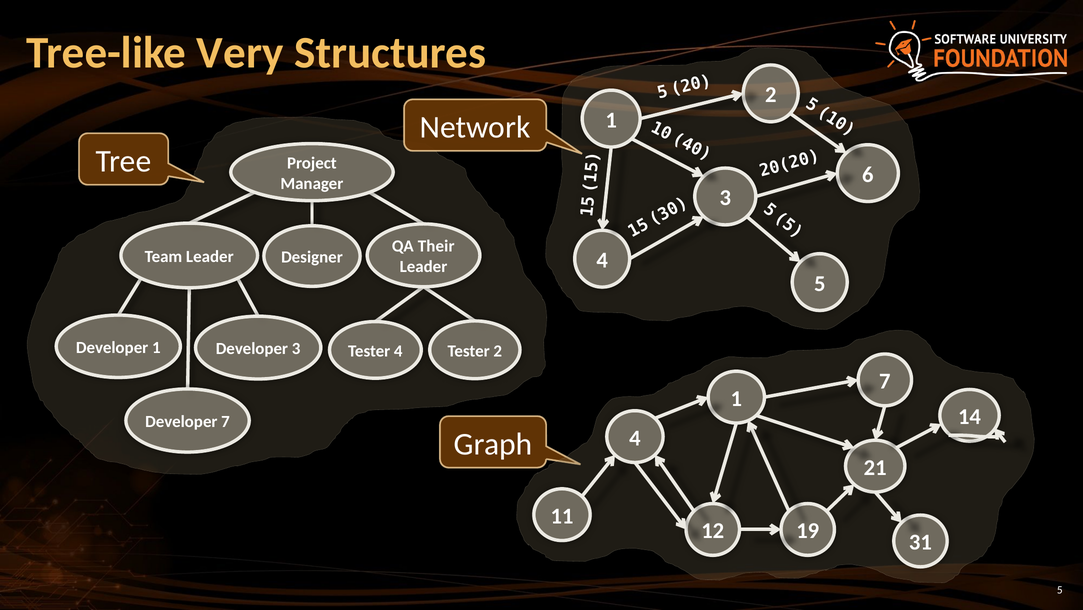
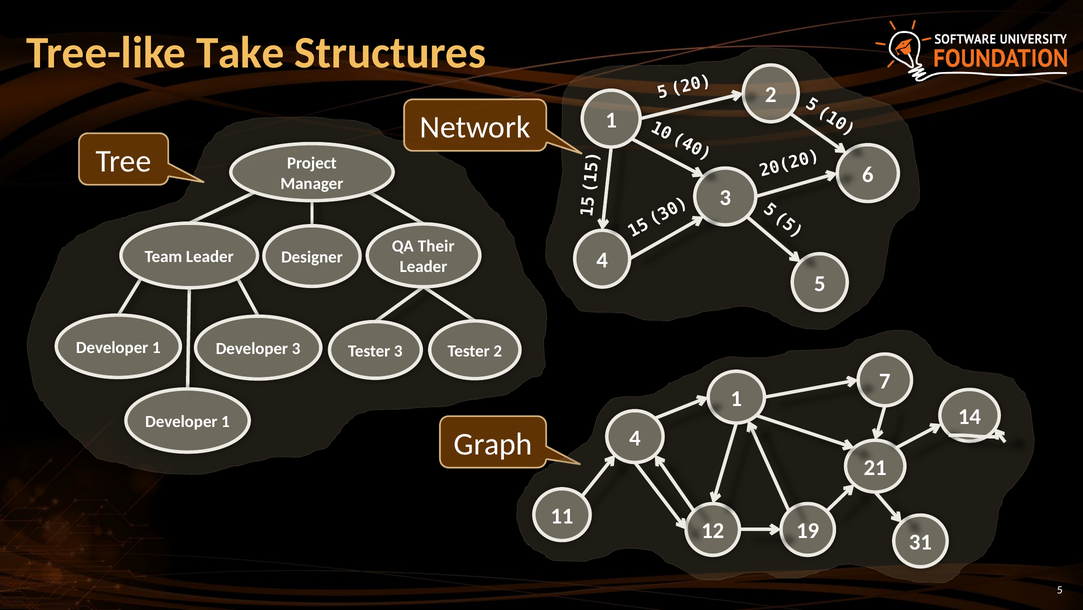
Very: Very -> Take (240, 53)
Tester 4: 4 -> 3 (398, 351)
7: 7 -> 1 (226, 421)
